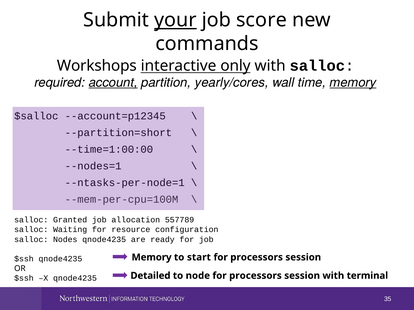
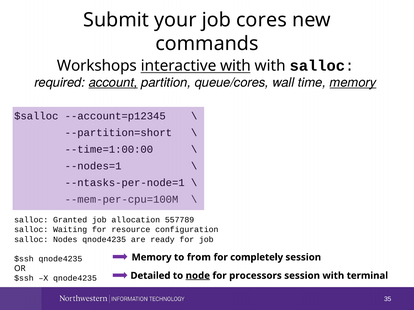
your underline: present -> none (175, 20)
score: score -> cores (261, 20)
interactive only: only -> with (235, 66)
yearly/cores: yearly/cores -> queue/cores (232, 83)
start: start -> from (199, 258)
processors: processors -> completely (257, 258)
node underline: none -> present (198, 276)
